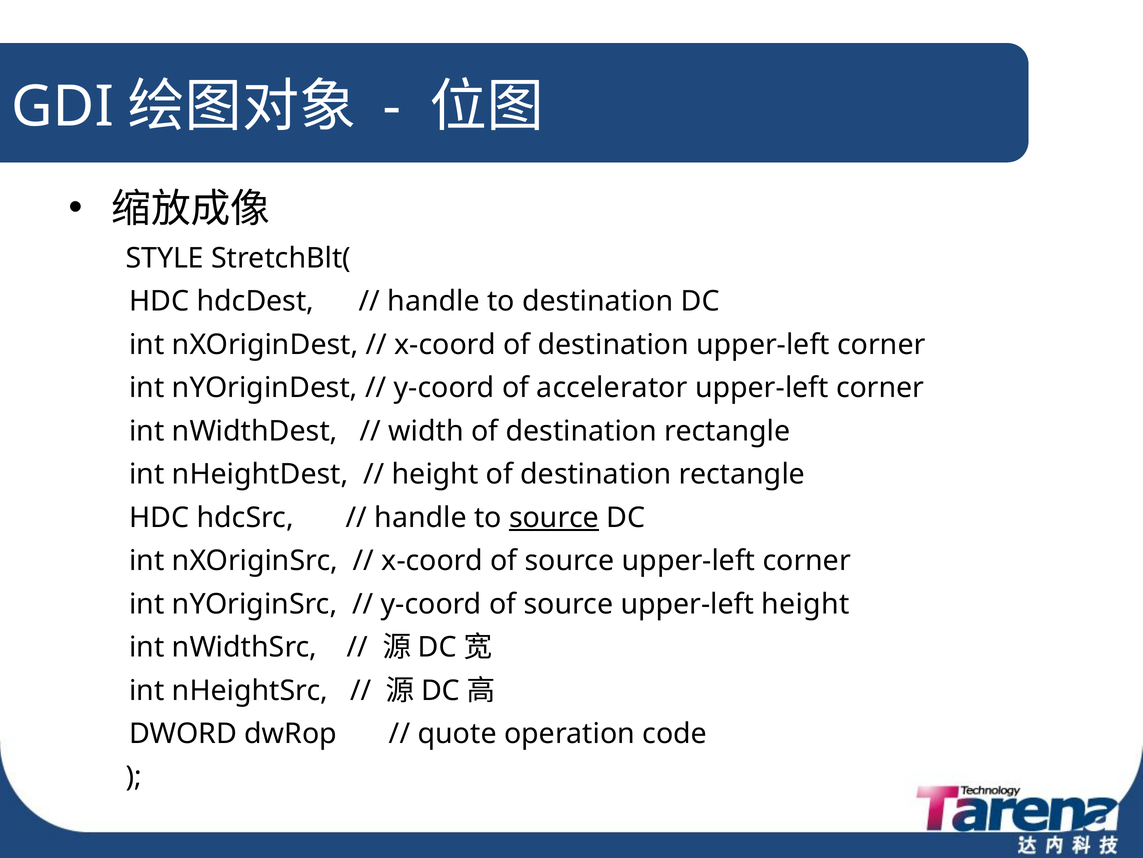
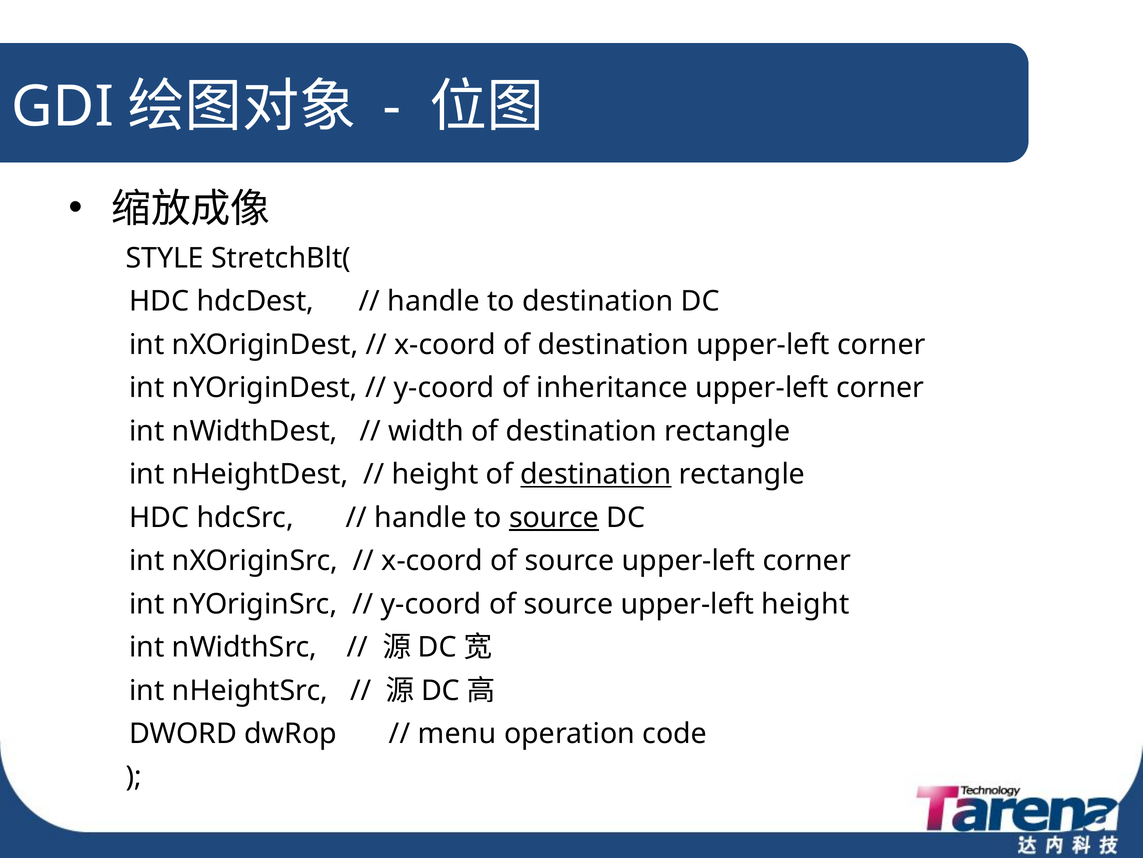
accelerator: accelerator -> inheritance (612, 388)
destination underline: none -> present (596, 474)
quote: quote -> menu (457, 733)
